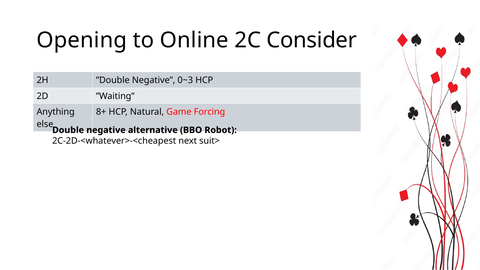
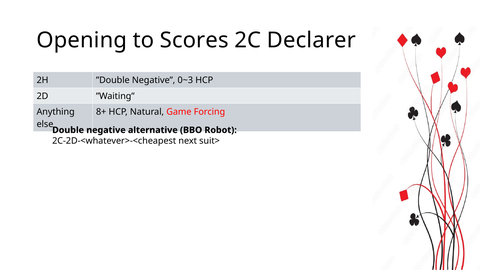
Online: Online -> Scores (194, 40)
Consider: Consider -> Declarer (311, 40)
